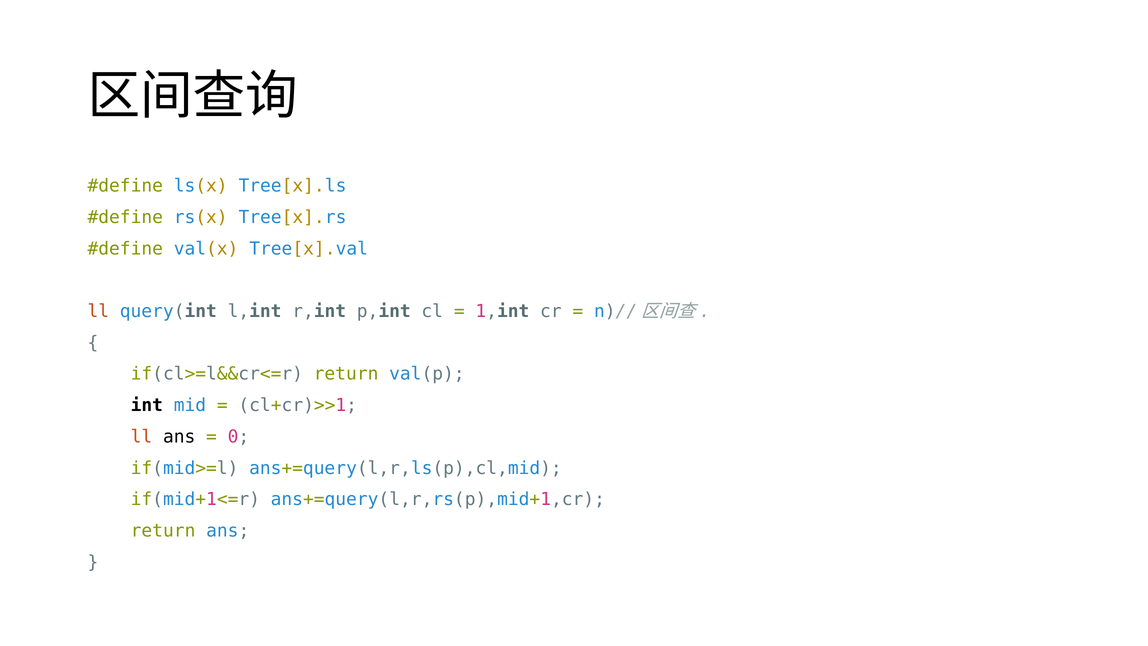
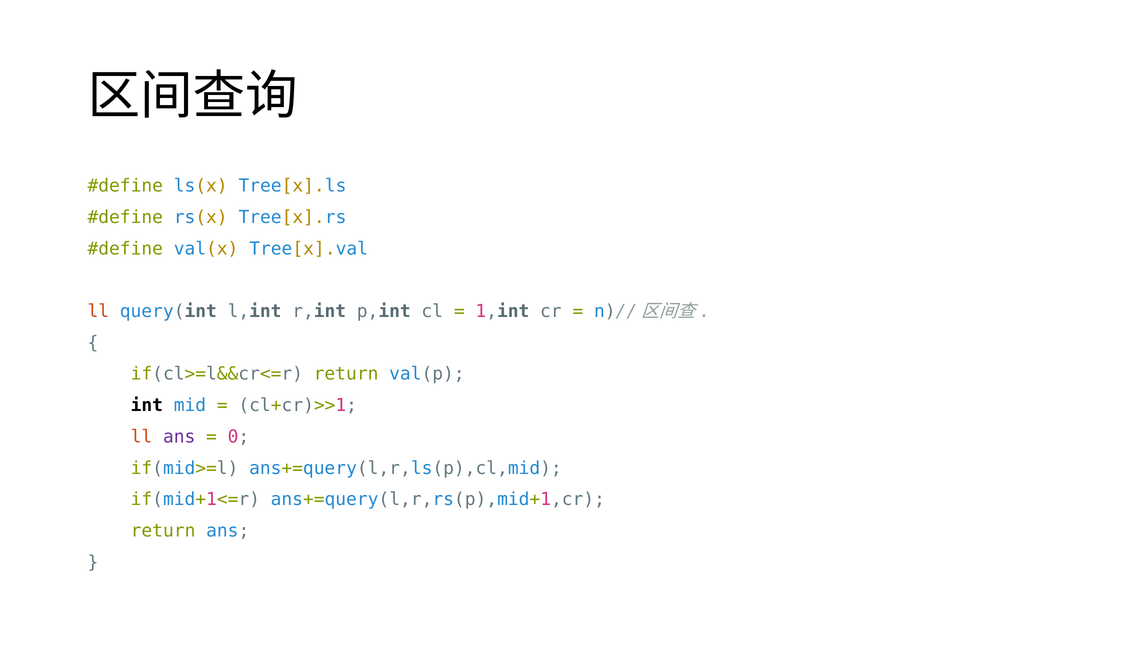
ans colour: black -> purple (179, 437)
